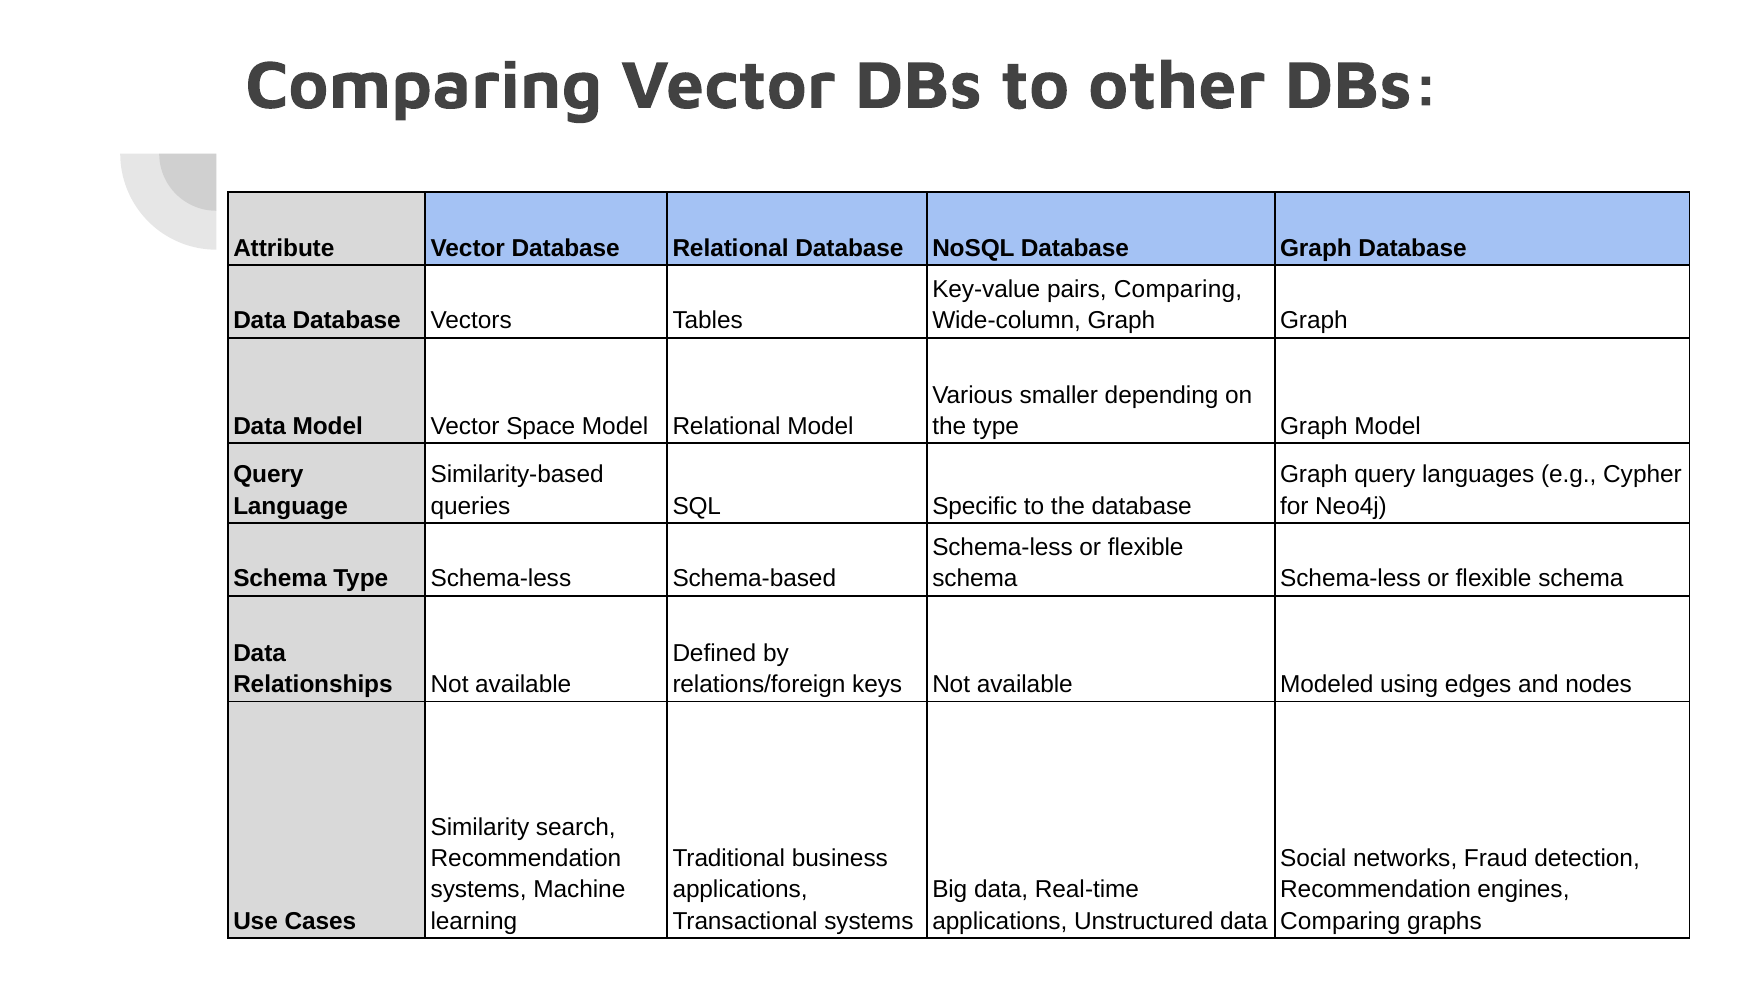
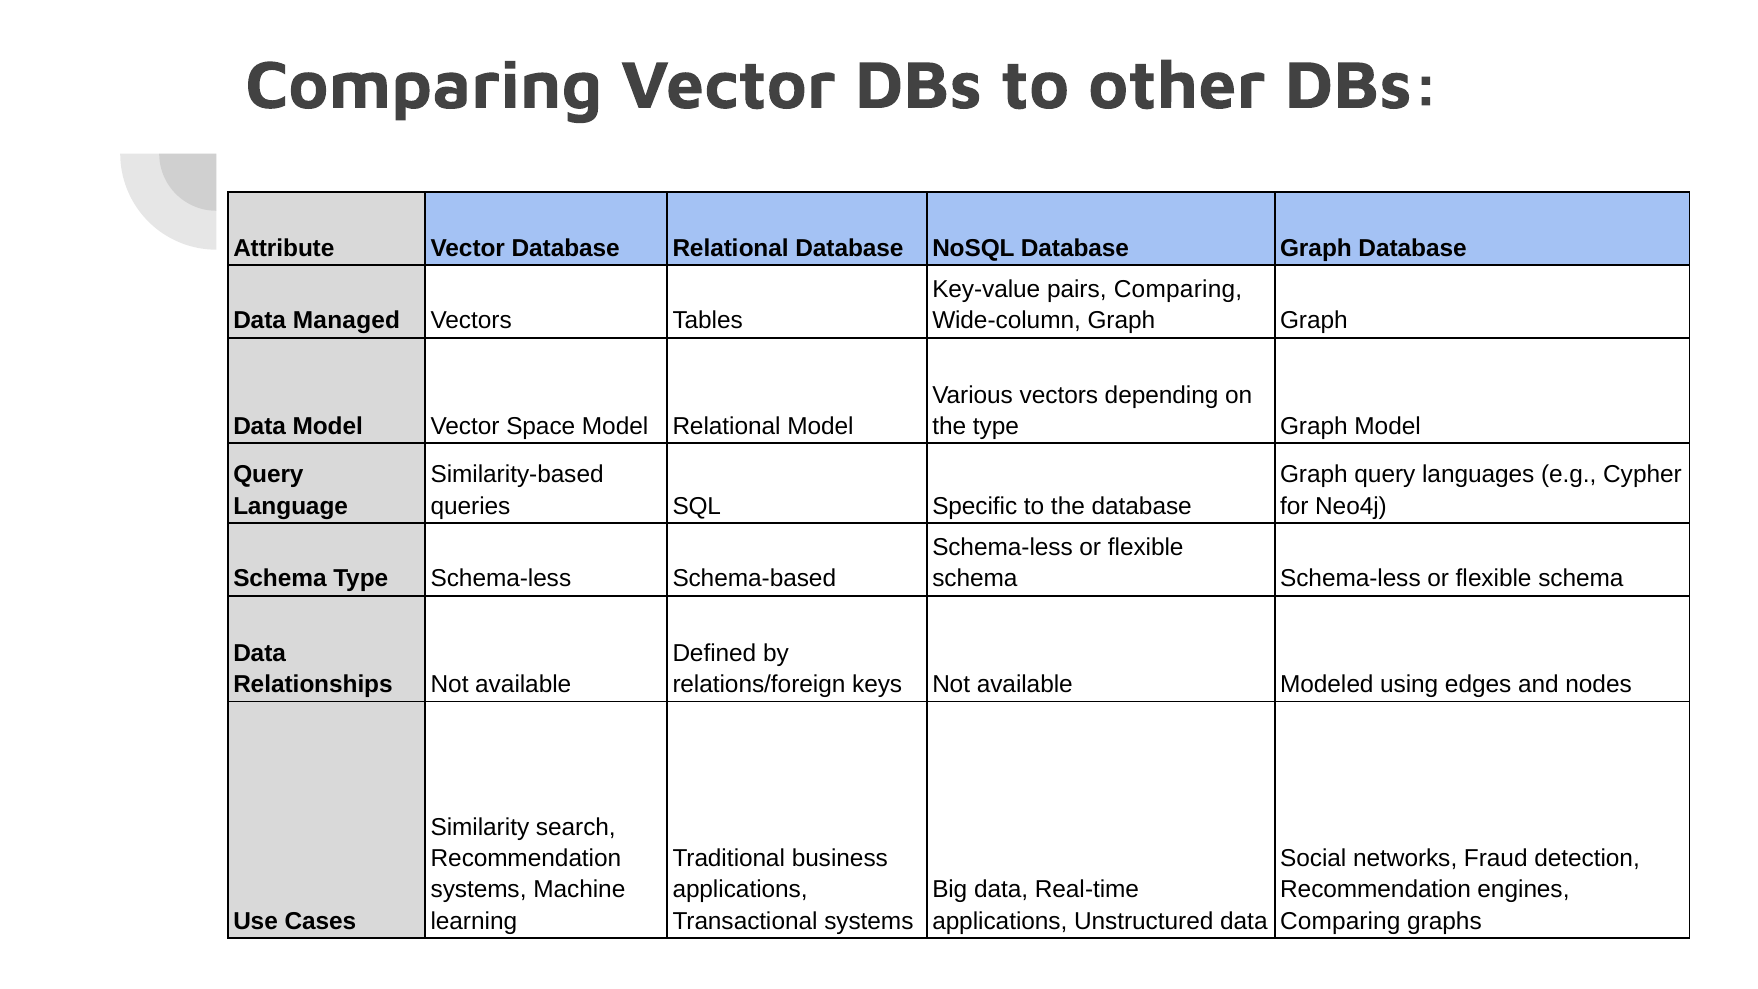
Data Database: Database -> Managed (347, 321)
Various smaller: smaller -> vectors (1059, 395)
